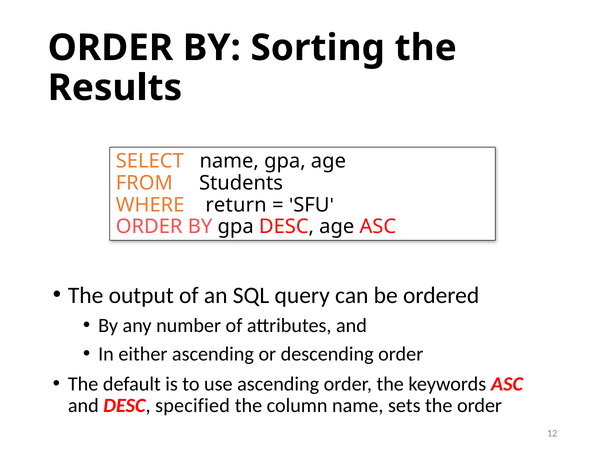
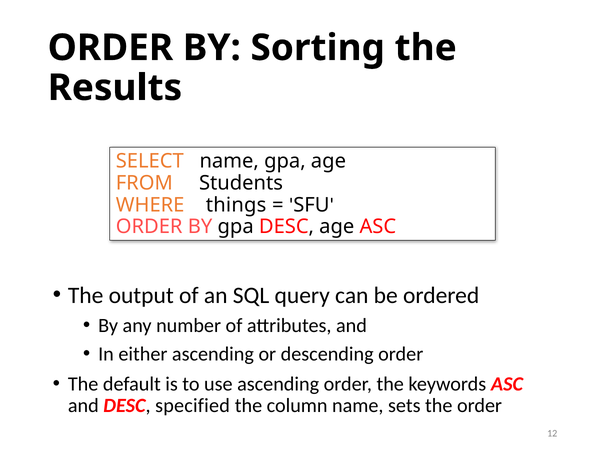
return: return -> things (236, 205)
